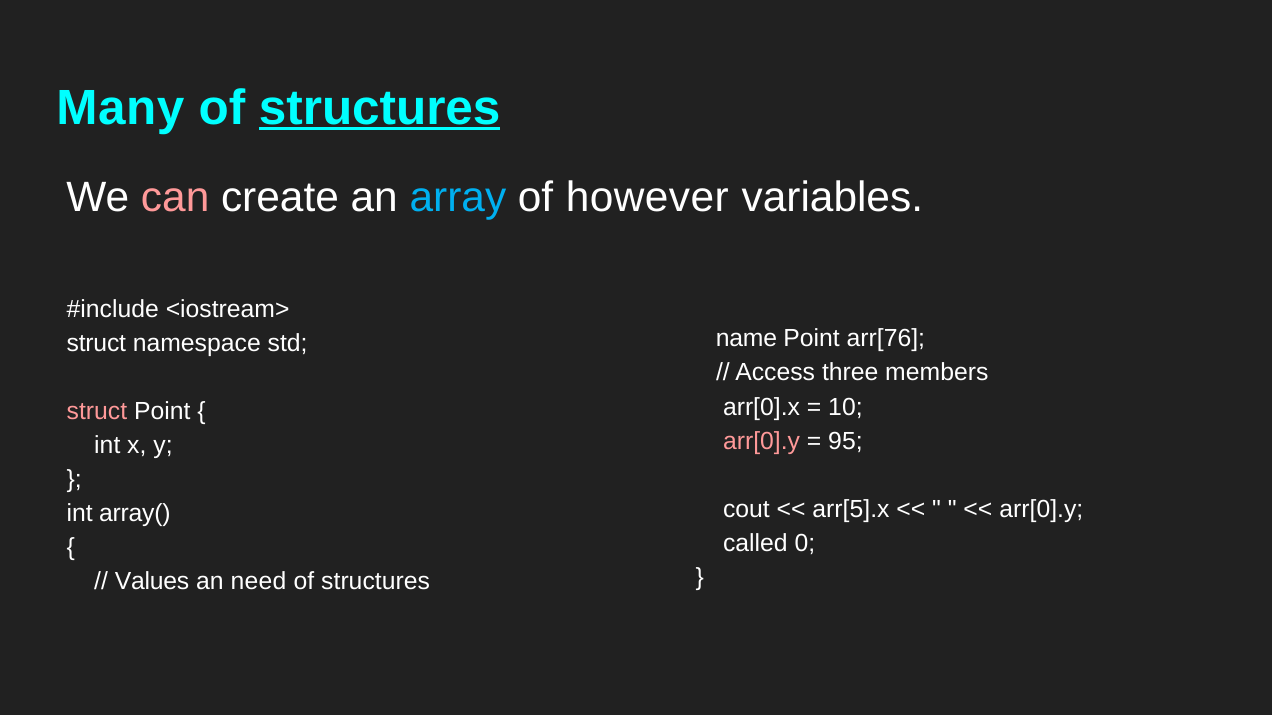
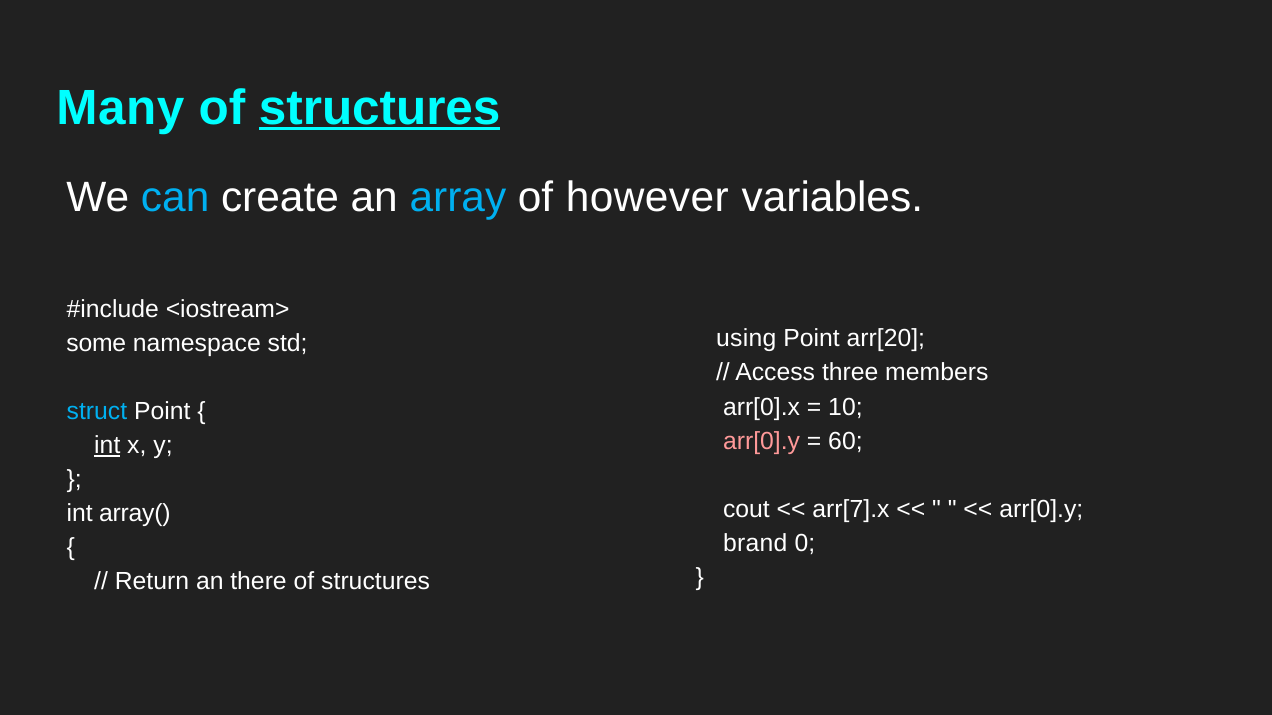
can colour: pink -> light blue (175, 197)
name: name -> using (746, 339)
arr[76: arr[76 -> arr[20 (886, 339)
struct: struct -> some (96, 343)
struct colour: pink -> light blue (97, 412)
95: 95 -> 60 (845, 441)
int underline: none -> present (107, 446)
arr[5].x: arr[5].x -> arr[7].x (851, 509)
called: called -> brand (755, 544)
Values: Values -> Return (152, 582)
need: need -> there (259, 582)
